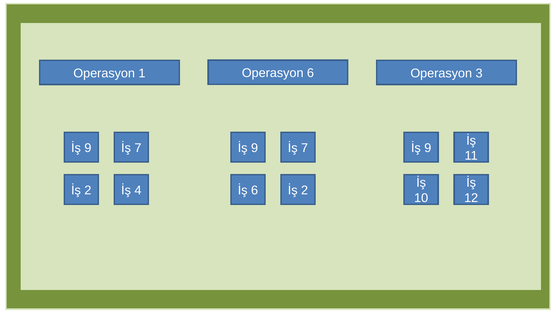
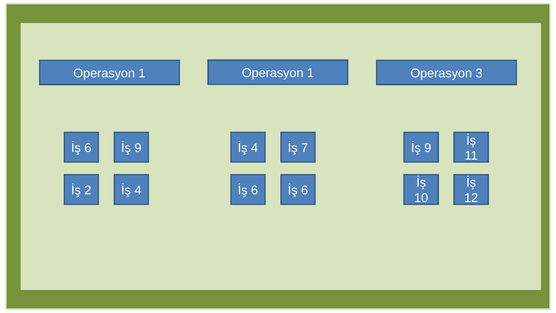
1 Operasyon 6: 6 -> 1 (311, 73)
7: 7 -> 9 (138, 148)
9: 9 -> 4 (255, 148)
9: 9 -> 6 (88, 148)
2: 2 -> 6 (305, 190)
